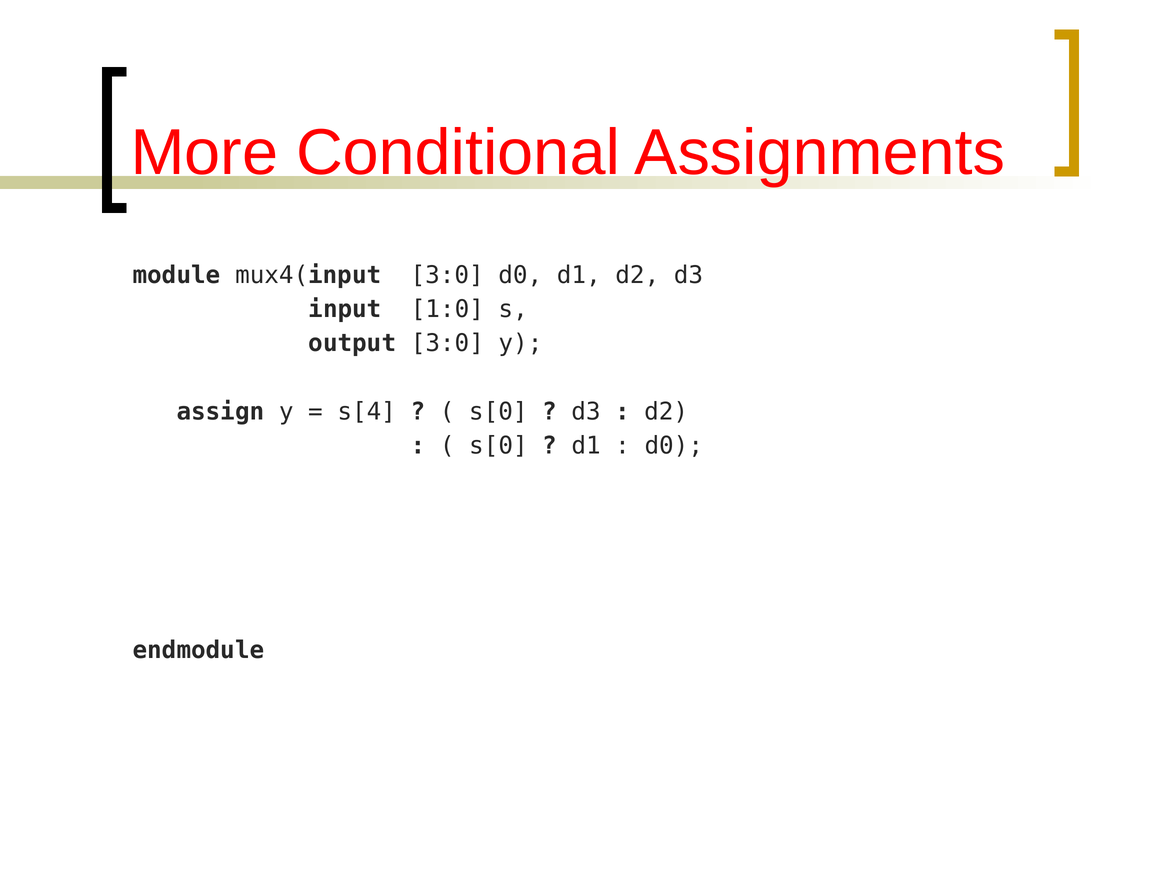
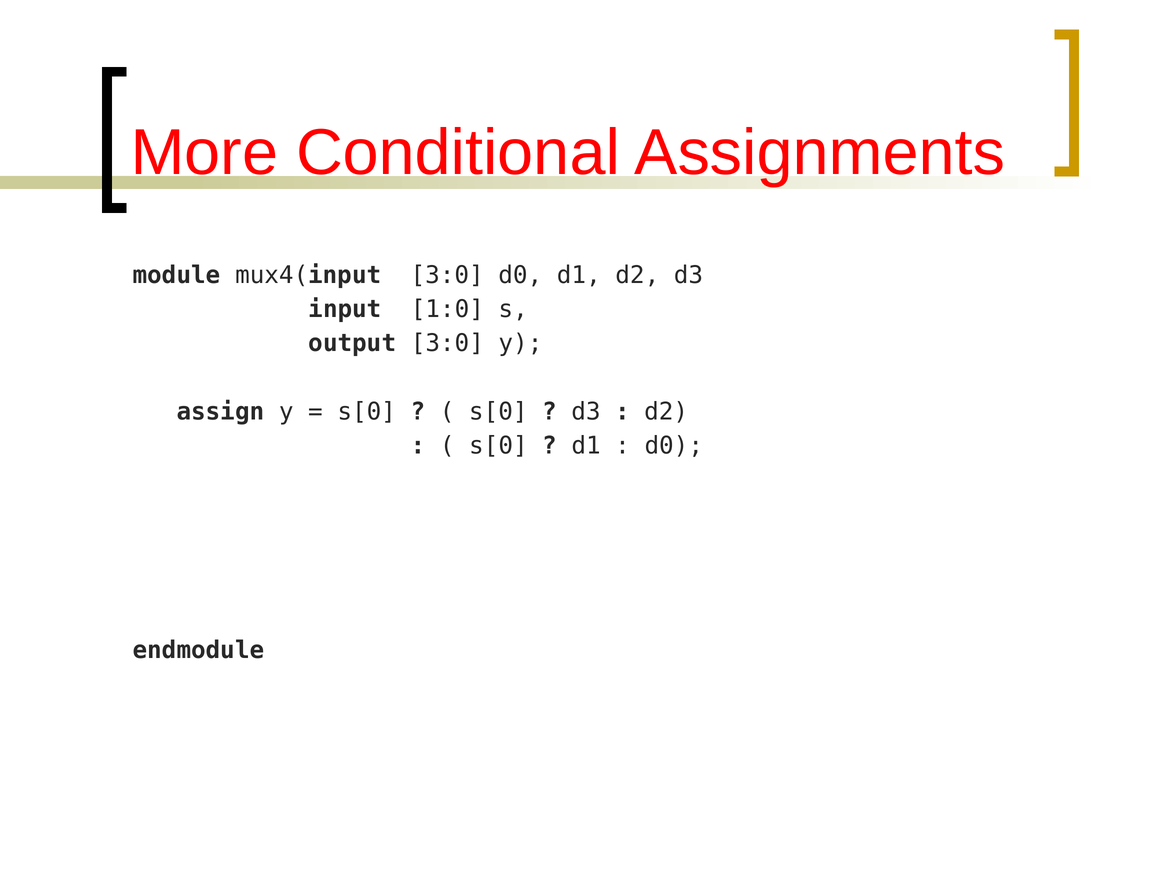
s[4: s[4 -> s[0 (367, 411)
